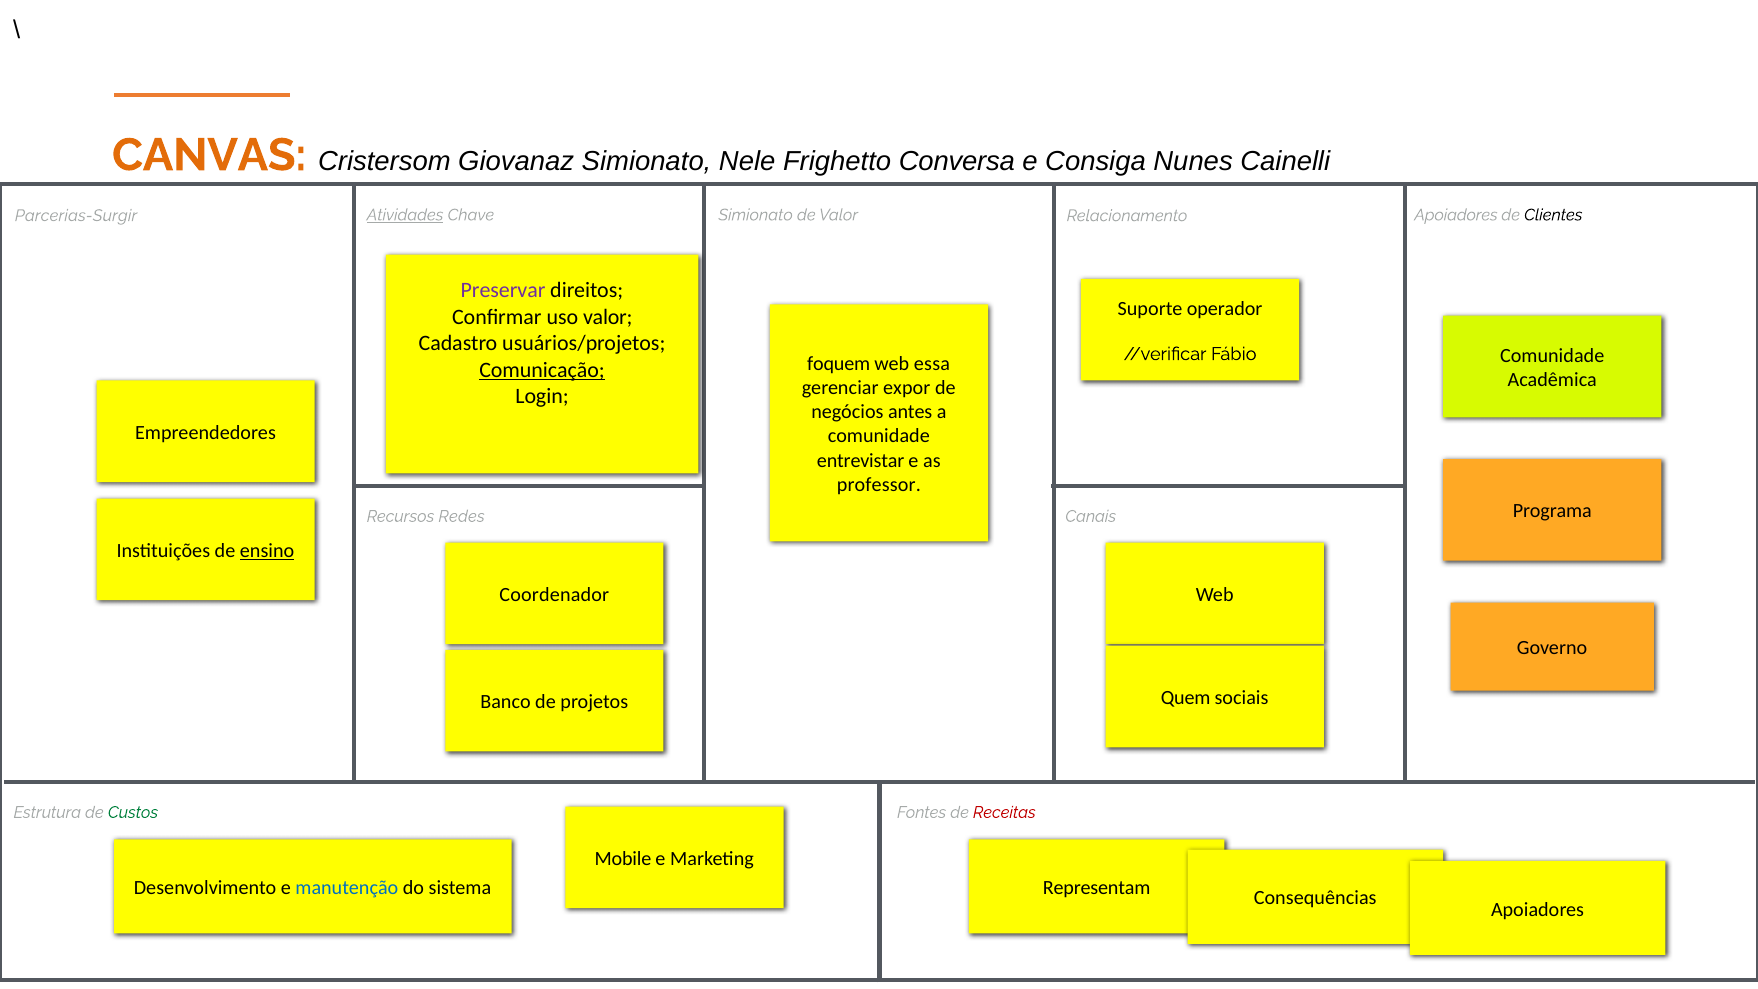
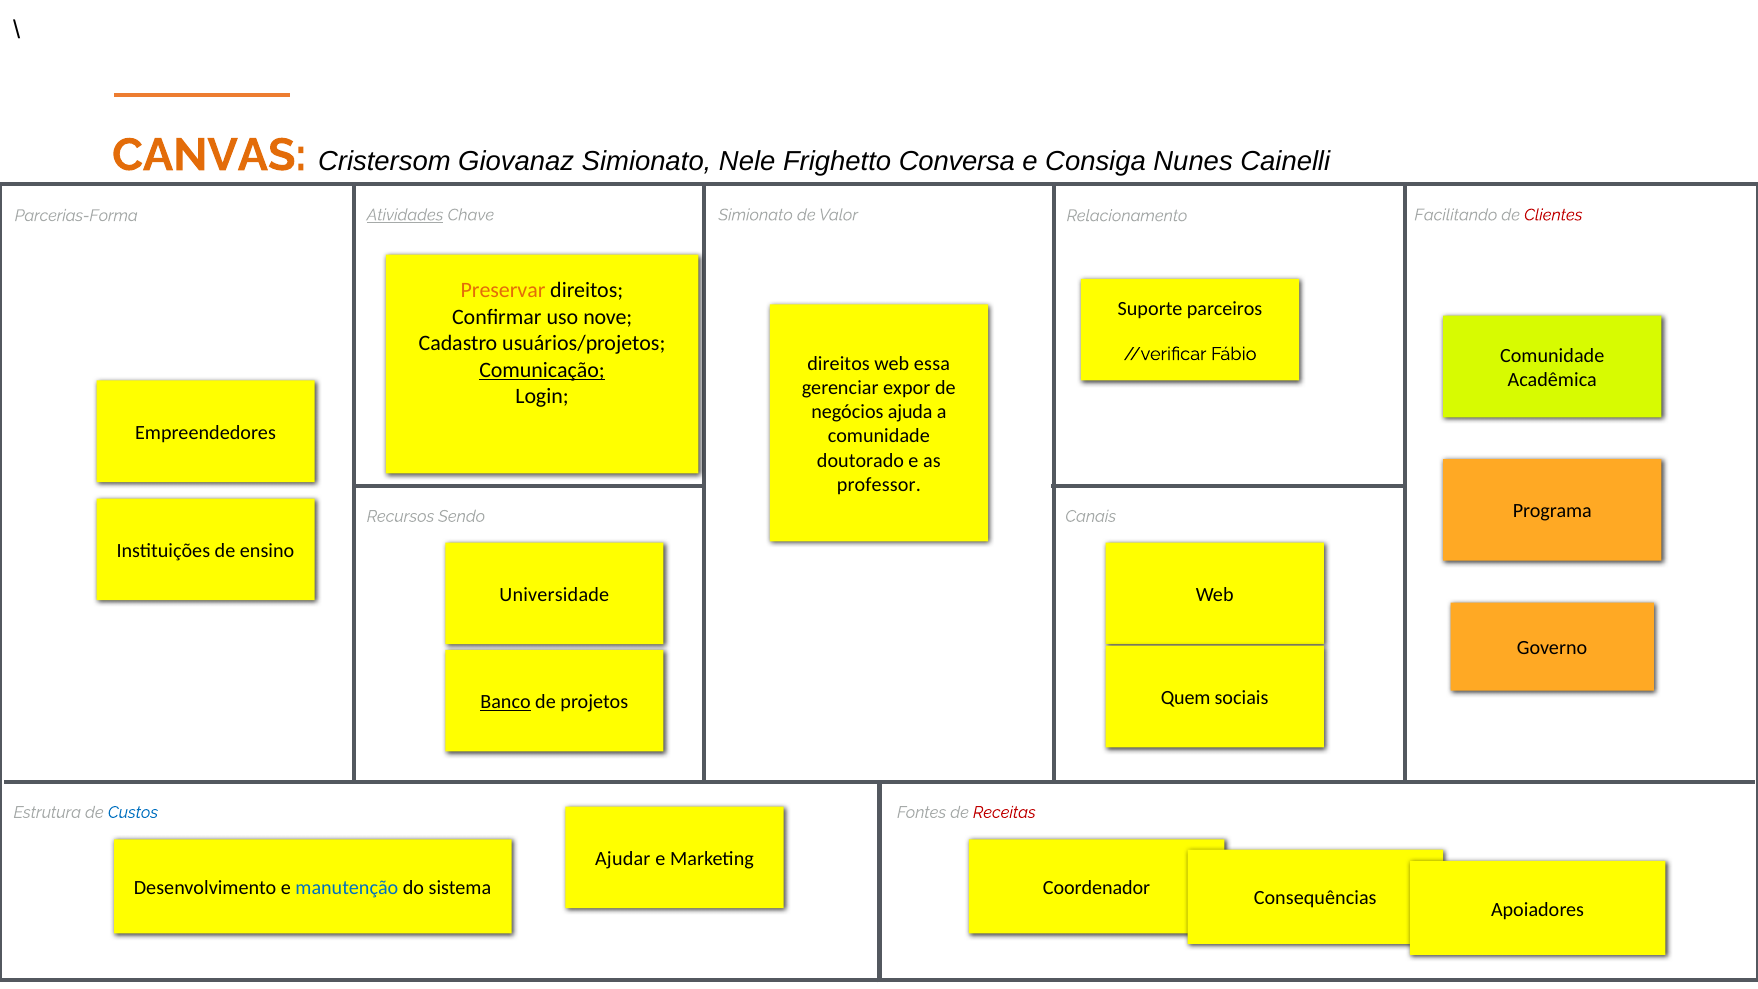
Apoiadores: Apoiadores -> Facilitando (1456, 215)
Clientes colour: black -> red (1553, 215)
Parcerias-Surgir: Parcerias-Surgir -> Parcerias-Forma (76, 216)
Preservar colour: purple -> orange (503, 291)
operador: operador -> parceiros (1225, 309)
uso valor: valor -> nove (608, 317)
foquem: foquem -> direitos (839, 364)
antes: antes -> ajuda (910, 412)
entrevistar: entrevistar -> doutorado (861, 460)
Redes: Redes -> Sendo (462, 516)
ensino underline: present -> none (267, 551)
Coordenador: Coordenador -> Universidade (554, 595)
Banco underline: none -> present (506, 702)
Custos colour: green -> blue (133, 812)
Mobile: Mobile -> Ajudar (623, 859)
Representam: Representam -> Coordenador (1097, 888)
